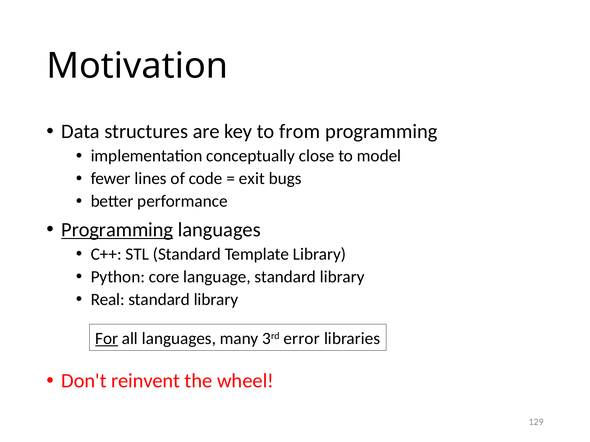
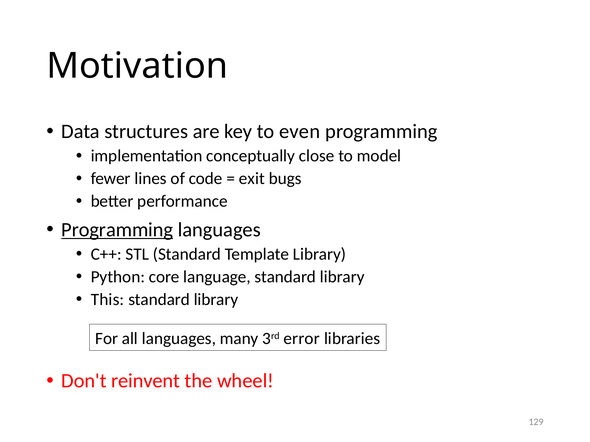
from: from -> even (300, 132)
Real: Real -> This (108, 300)
For underline: present -> none (107, 339)
